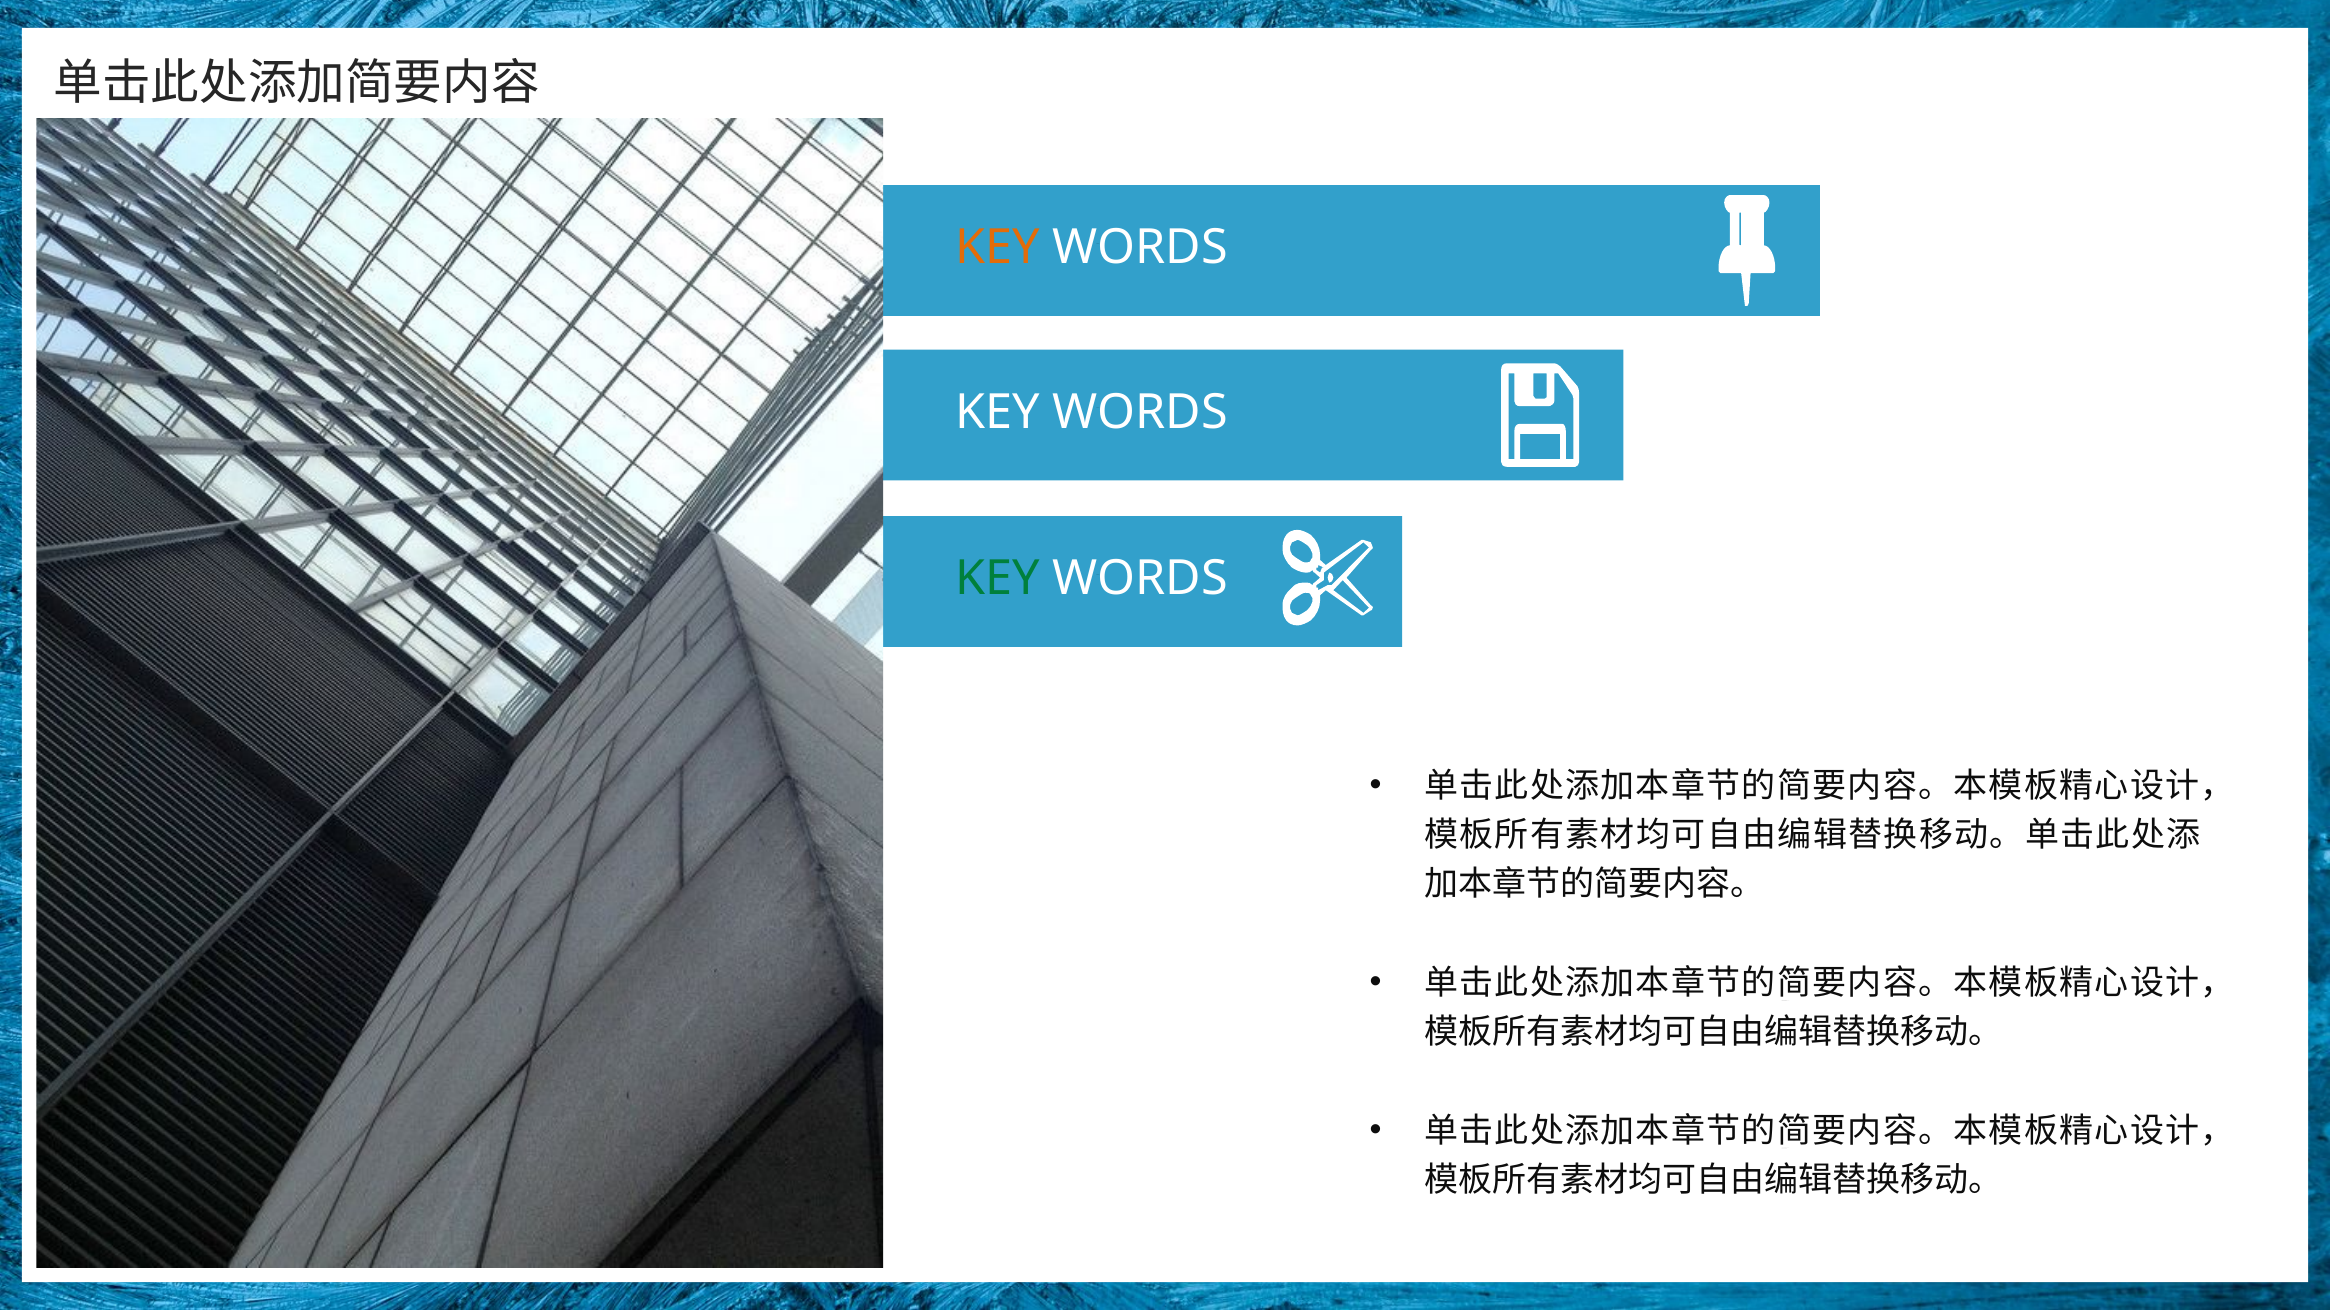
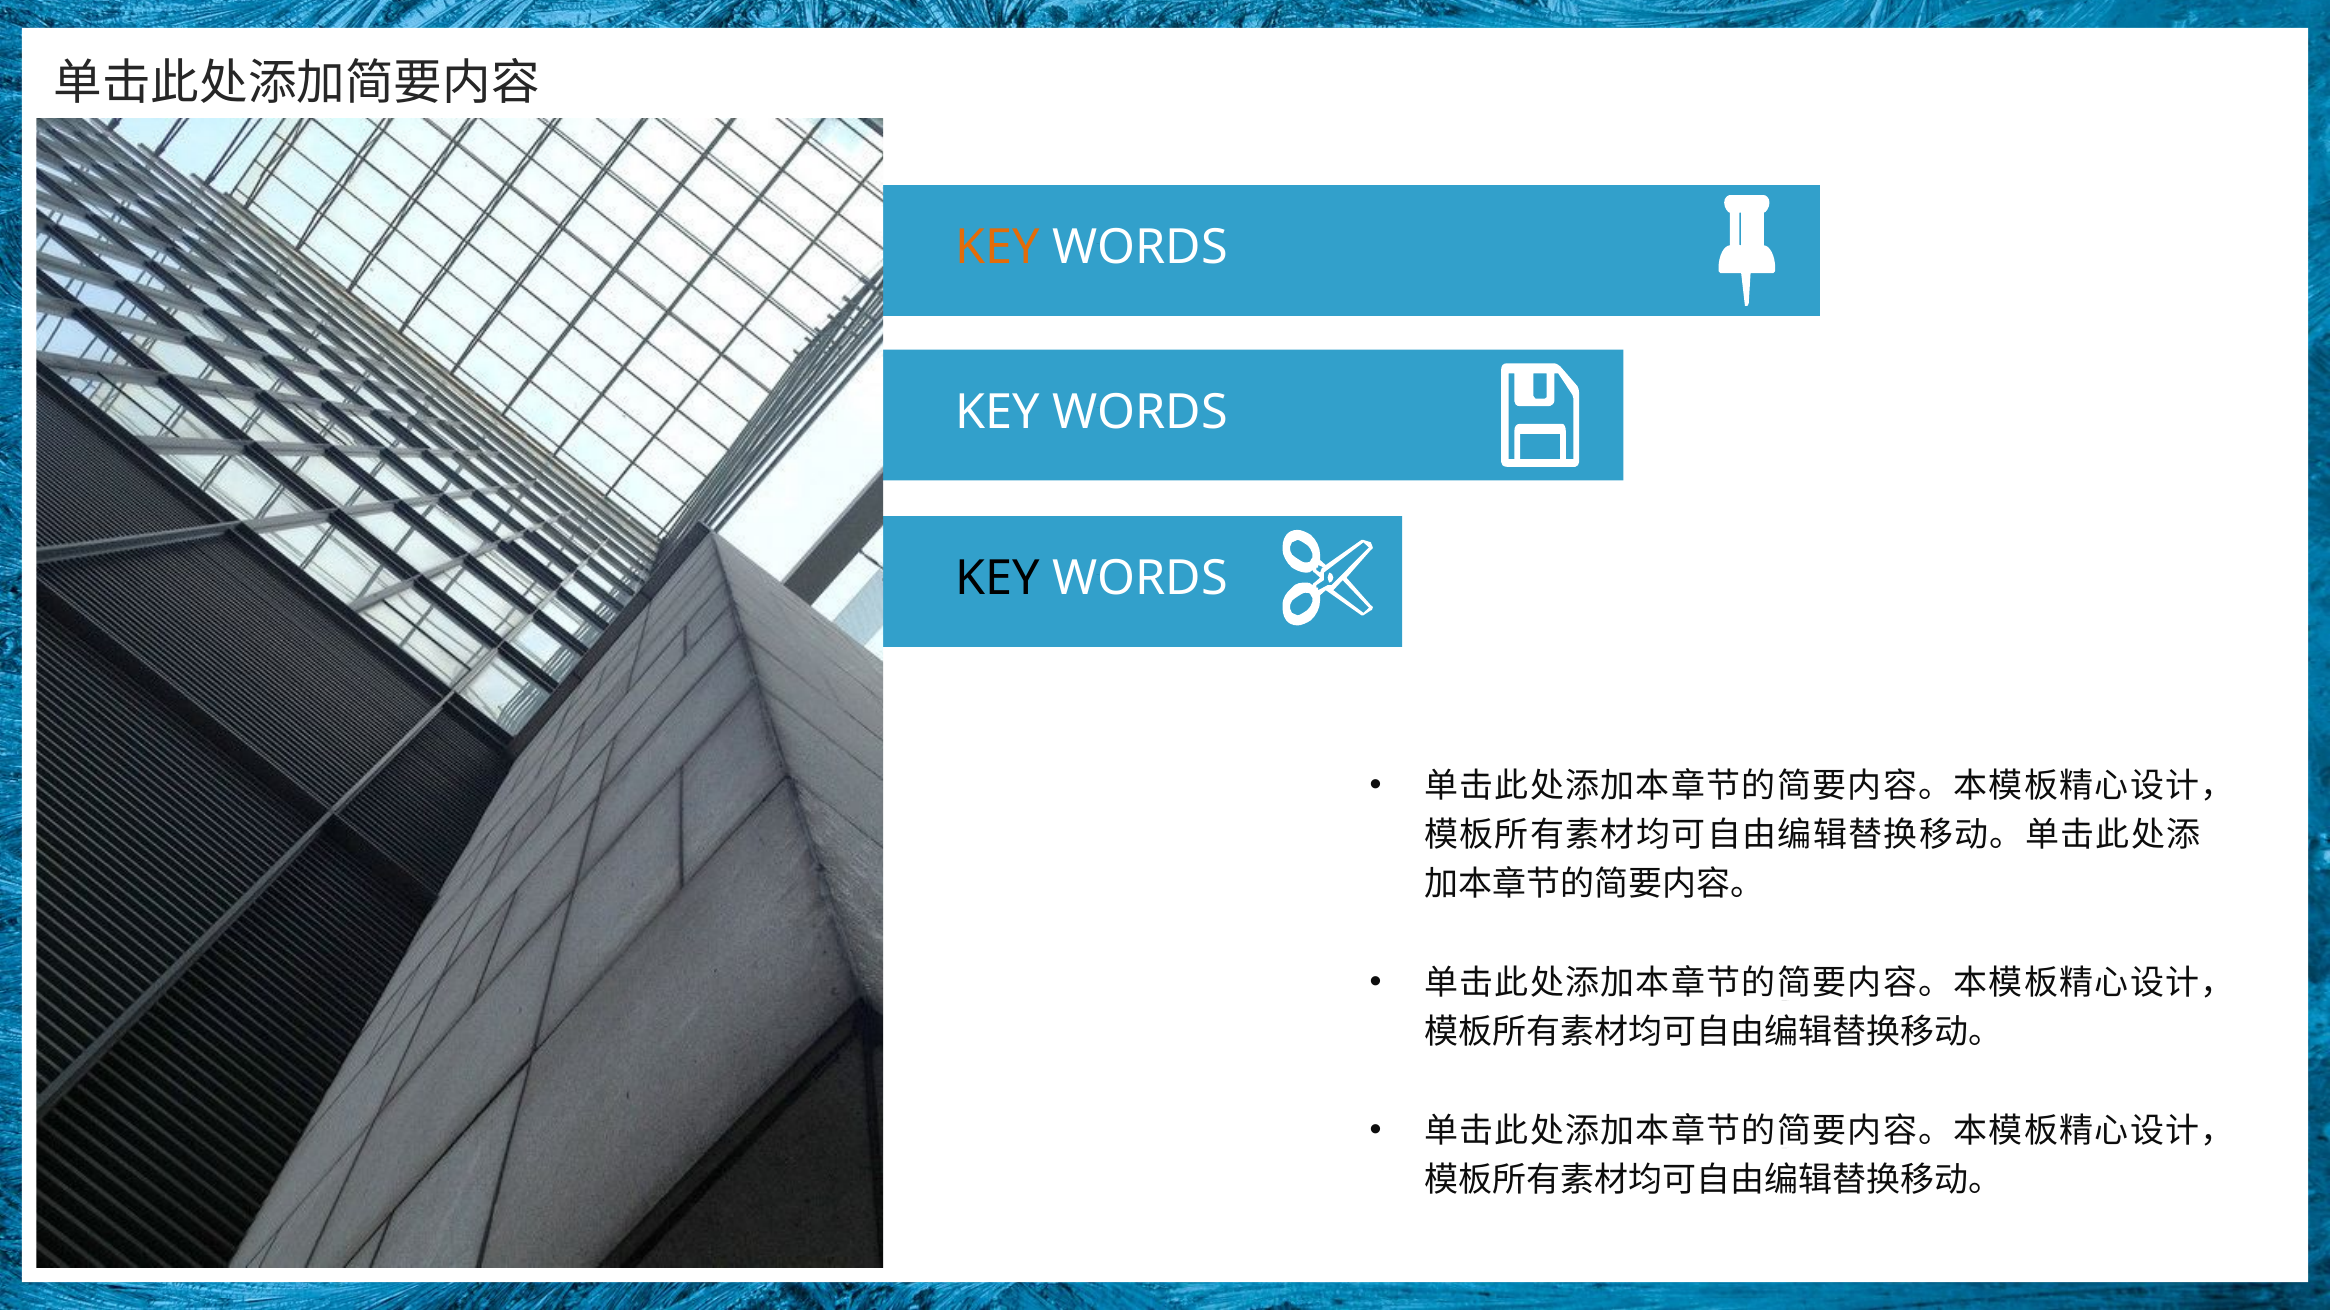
KEY colour: green -> black (998, 579)
